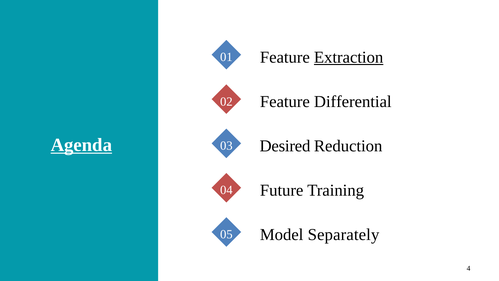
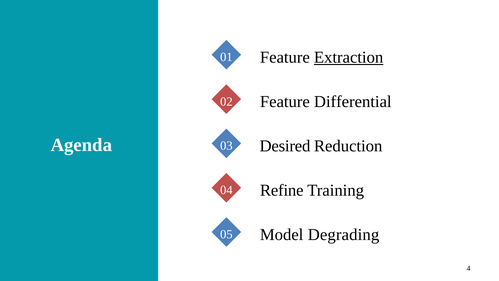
Agenda underline: present -> none (81, 145)
Future: Future -> Refine (282, 190)
Separately: Separately -> Degrading (344, 234)
